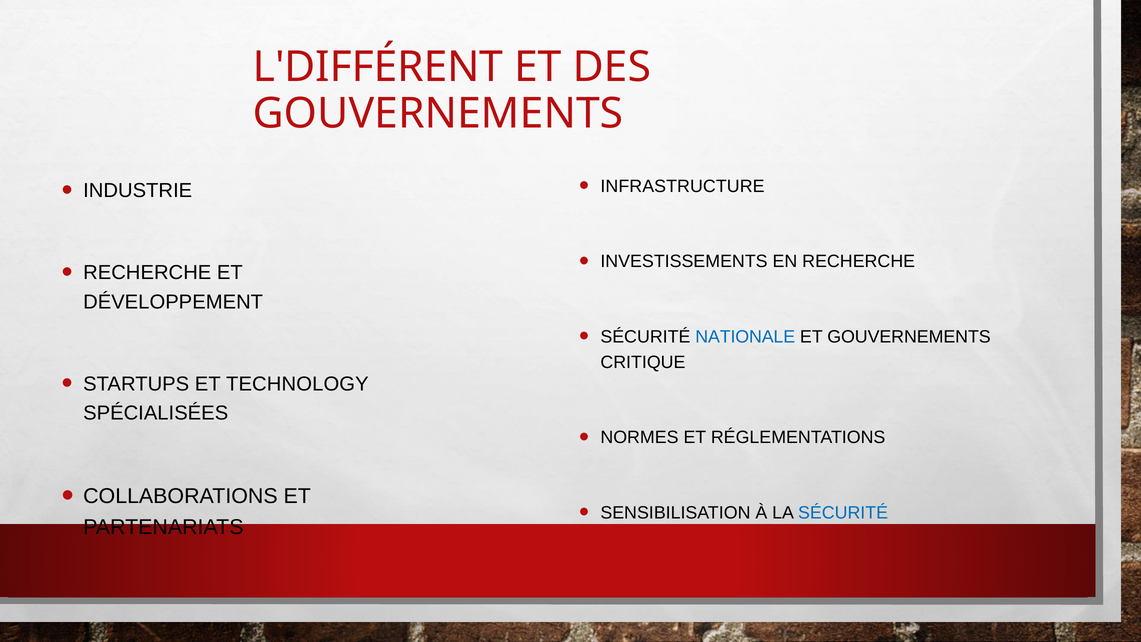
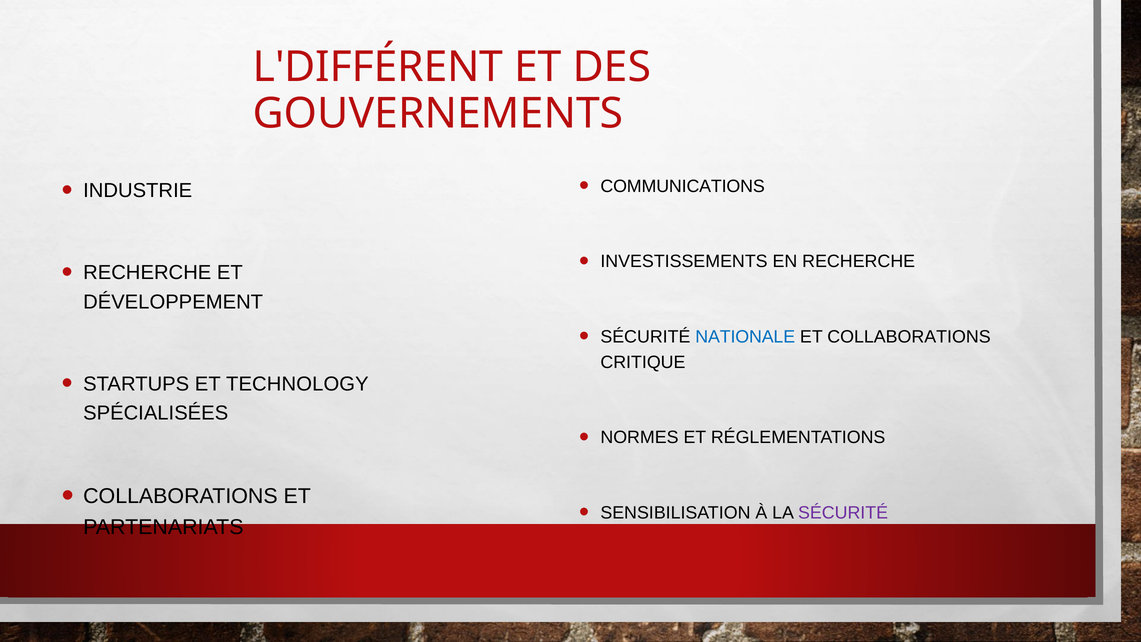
INFRASTRUCTURE: INFRASTRUCTURE -> COMMUNICATIONS (683, 186)
ET GOUVERNEMENTS: GOUVERNEMENTS -> COLLABORATIONS (909, 337)
SÉCURITÉ colour: blue -> purple (843, 512)
